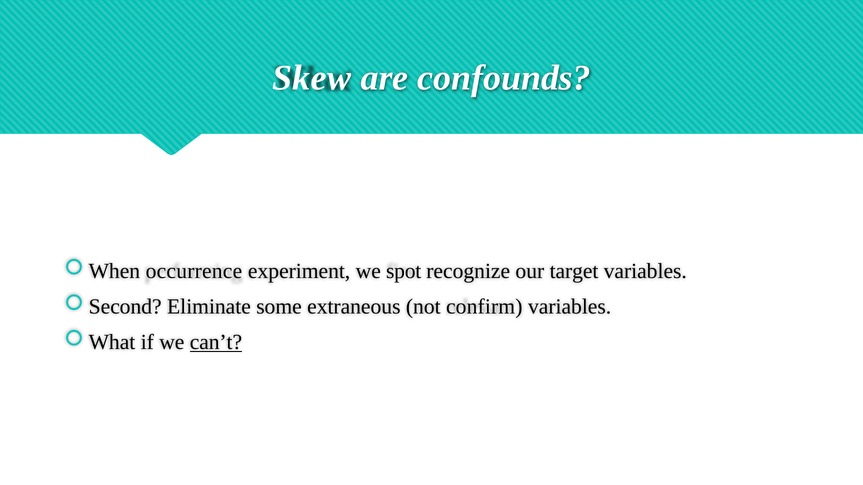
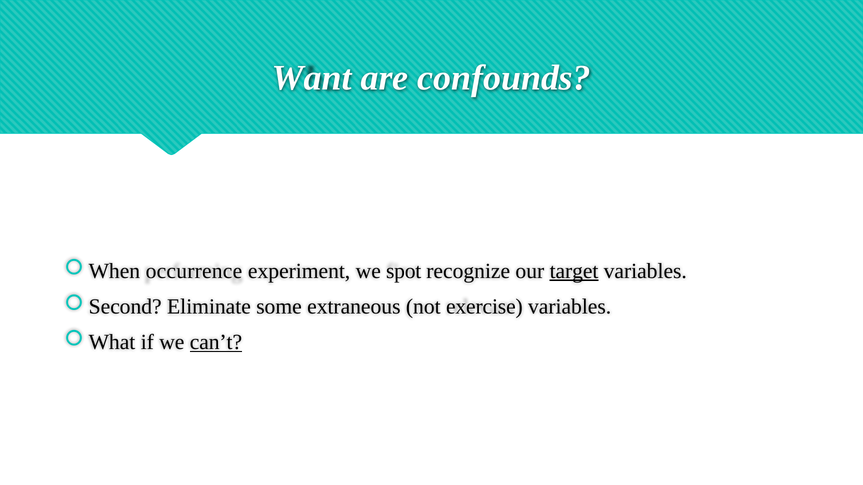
Skew: Skew -> Want (312, 78)
target underline: none -> present (574, 271)
confirm: confirm -> exercise (484, 307)
